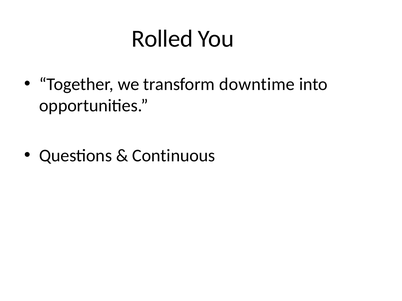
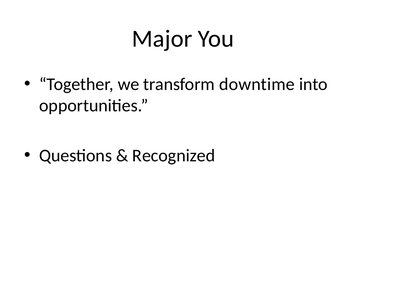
Rolled: Rolled -> Major (162, 39)
Continuous: Continuous -> Recognized (174, 156)
